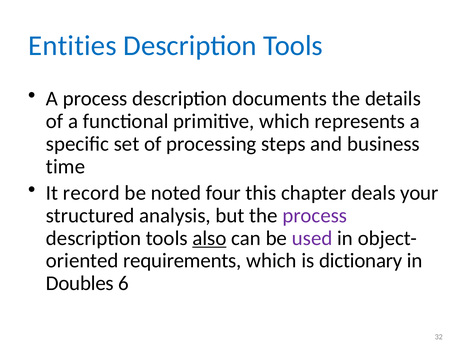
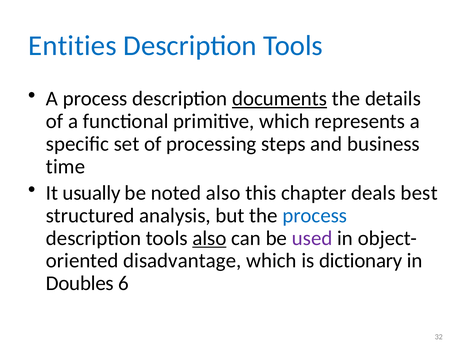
documents underline: none -> present (280, 99)
record: record -> usually (92, 193)
noted four: four -> also (223, 193)
your: your -> best (419, 193)
process colour: purple -> blue (315, 216)
requirements: requirements -> disadvantage (182, 261)
